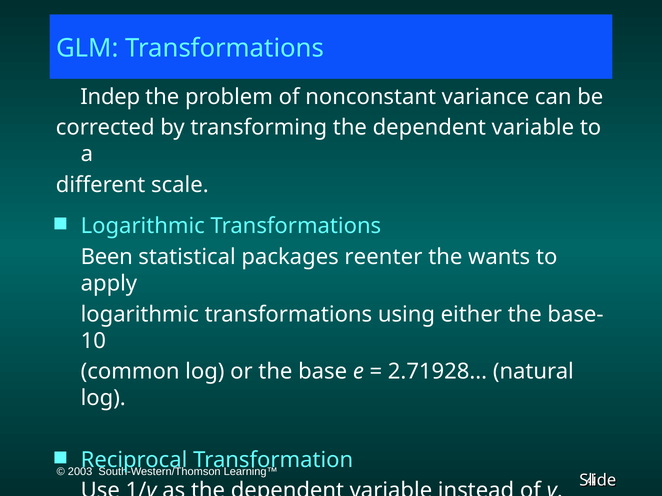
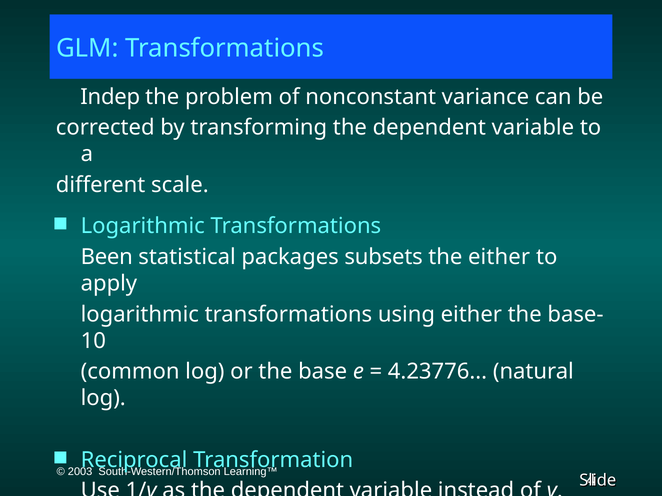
reenter: reenter -> subsets (384, 257)
the wants: wants -> either (499, 257)
2.71928: 2.71928 -> 4.23776 (438, 372)
